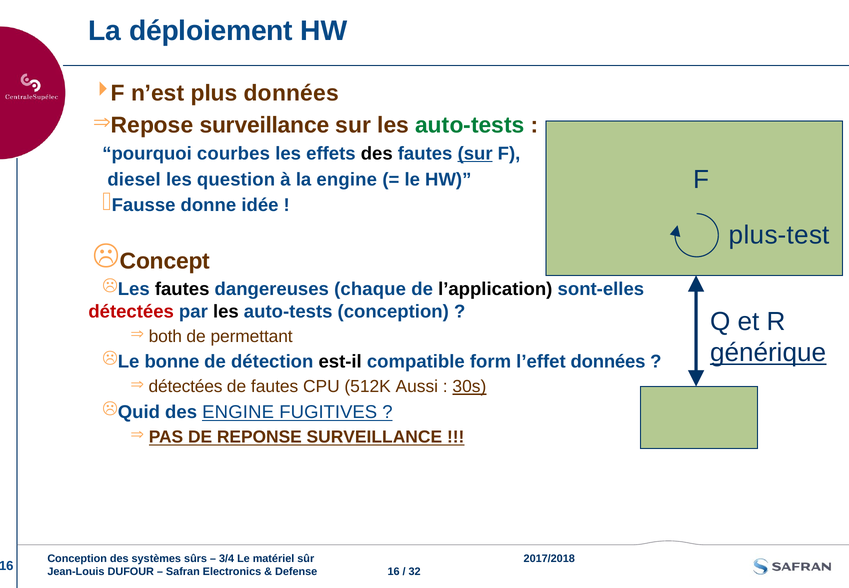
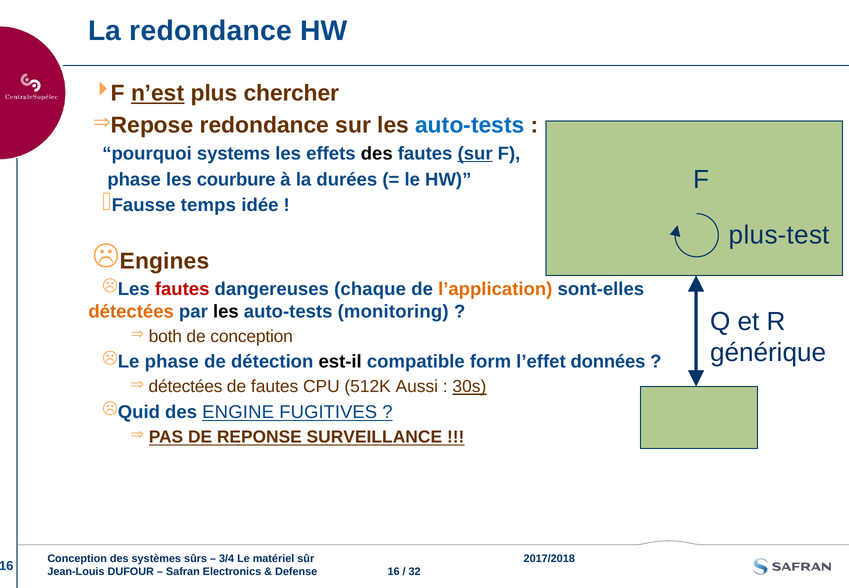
La déploiement: déploiement -> redondance (211, 31)
n’est underline: none -> present (158, 93)
plus données: données -> chercher (291, 93)
surveillance: surveillance -> redondance (264, 125)
auto-tests colour: green -> blue (470, 125)
courbes: courbes -> systems (234, 153)
diesel: diesel -> phase (134, 179)
question: question -> courbure (236, 179)
la engine: engine -> durées (347, 179)
donne: donne -> temps (208, 205)
Concept: Concept -> Engines (165, 261)
fautes colour: black -> red (182, 289)
l’application colour: black -> orange (495, 289)
détectées colour: red -> orange (131, 311)
auto-tests conception: conception -> monitoring (393, 311)
de permettant: permettant -> conception (252, 336)
générique underline: present -> none (768, 353)
bonne: bonne -> phase (172, 362)
